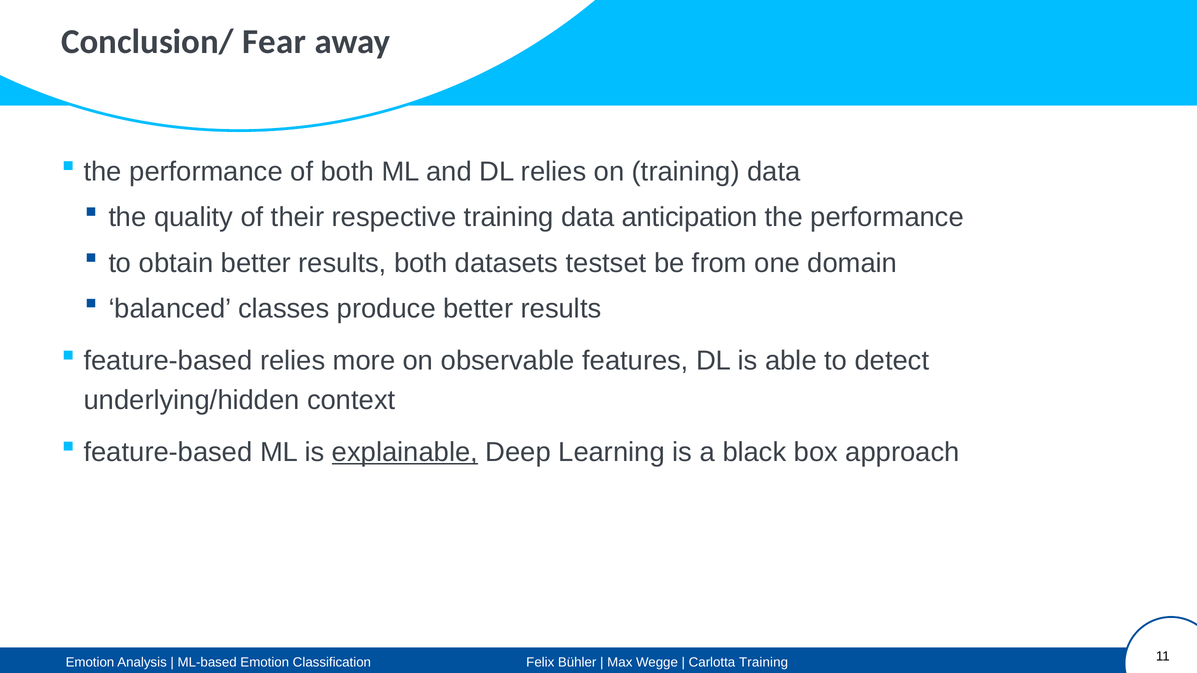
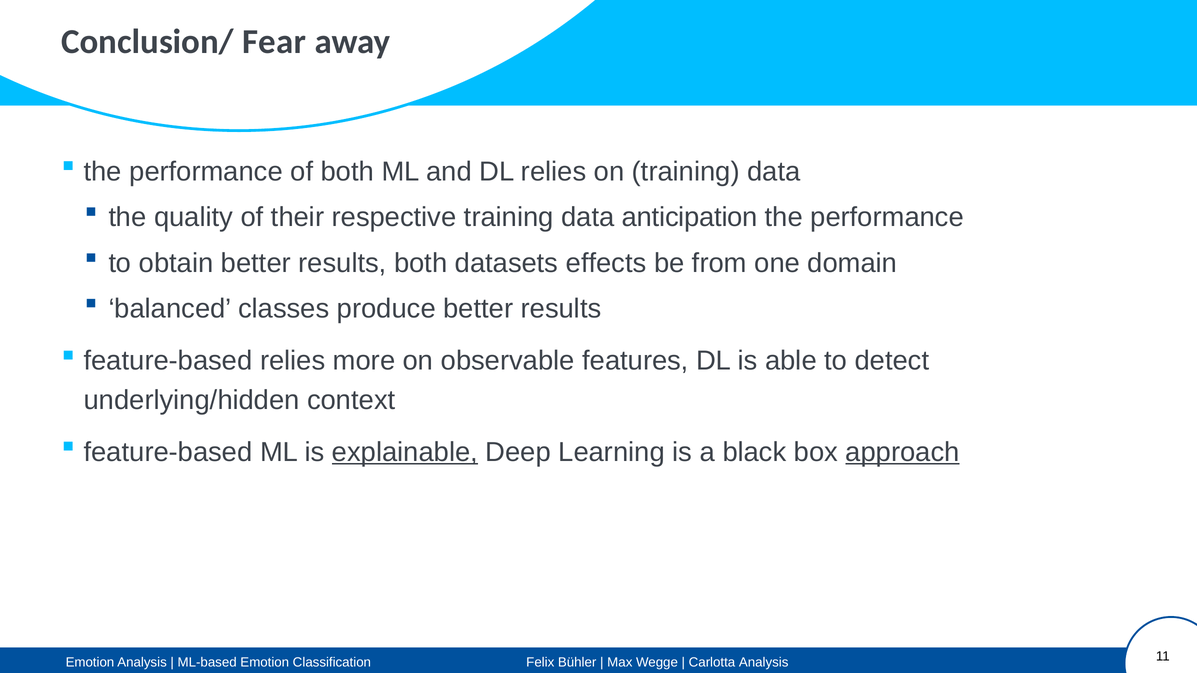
testset: testset -> effects (606, 263)
approach underline: none -> present (903, 452)
Carlotta Training: Training -> Analysis (764, 663)
